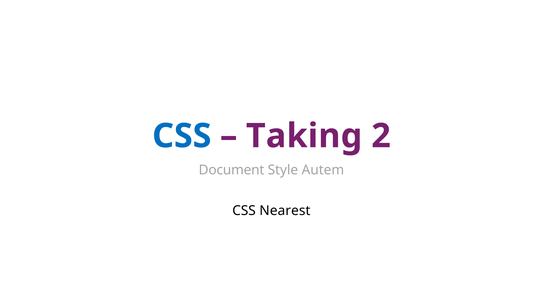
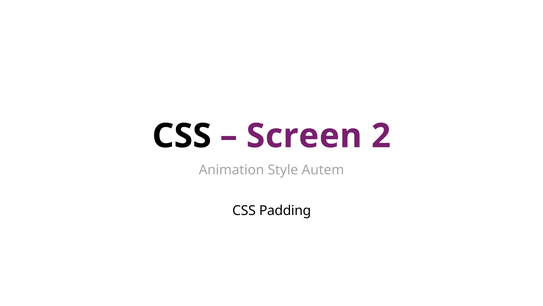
CSS colour: blue -> black (182, 136)
Taking: Taking -> Screen (304, 136)
Document: Document -> Animation (231, 170)
Nearest: Nearest -> Padding (285, 210)
